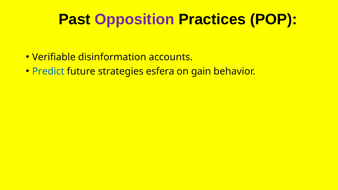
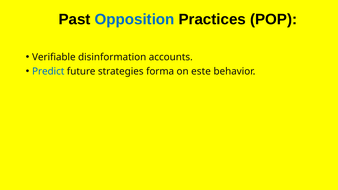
Opposition colour: purple -> blue (135, 19)
esfera: esfera -> forma (160, 71)
gain: gain -> este (201, 71)
